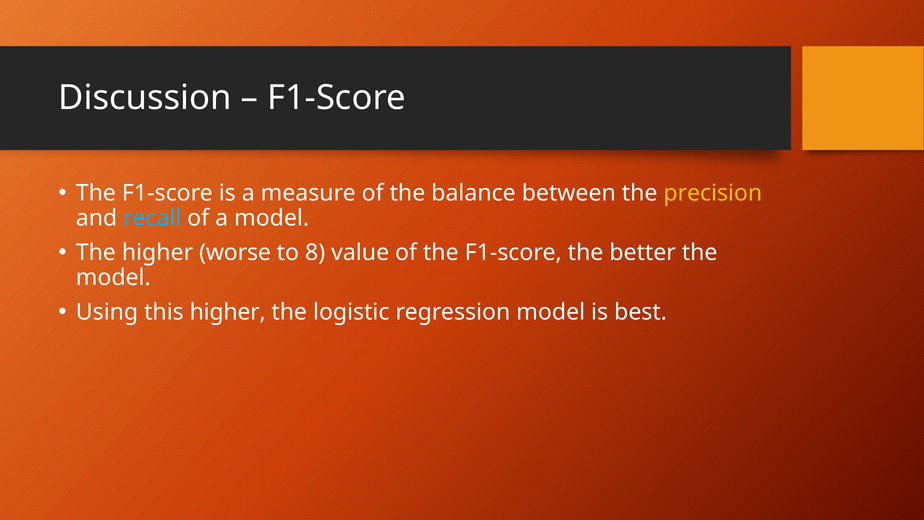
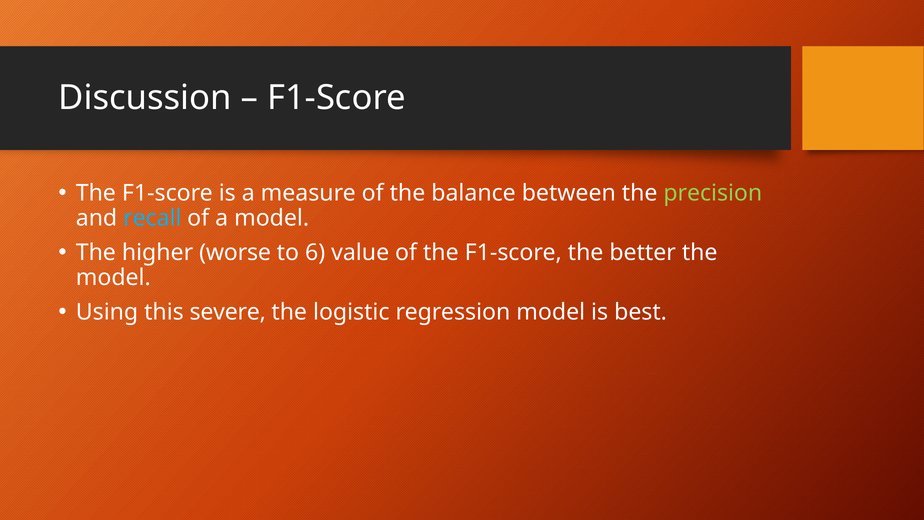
precision colour: yellow -> light green (713, 193)
8: 8 -> 6 (315, 252)
this higher: higher -> severe (228, 312)
